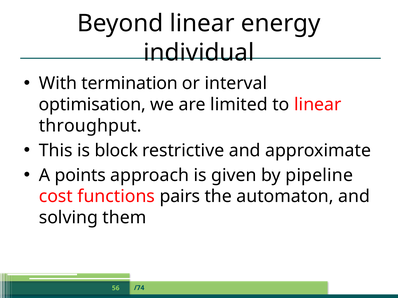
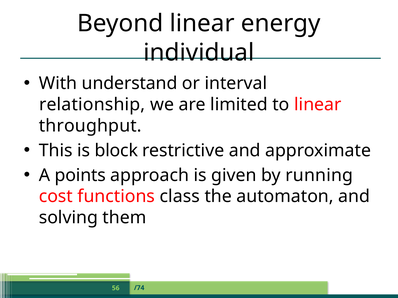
termination: termination -> understand (130, 83)
optimisation: optimisation -> relationship (92, 105)
pipeline: pipeline -> running (319, 176)
pairs: pairs -> class (180, 197)
